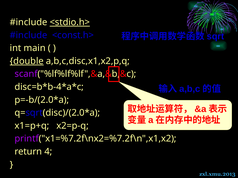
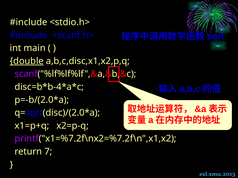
<stdio.h> underline: present -> none (70, 22)
<const.h>: <const.h> -> <scanf.h> (73, 35)
4: 4 -> 7 (48, 152)
